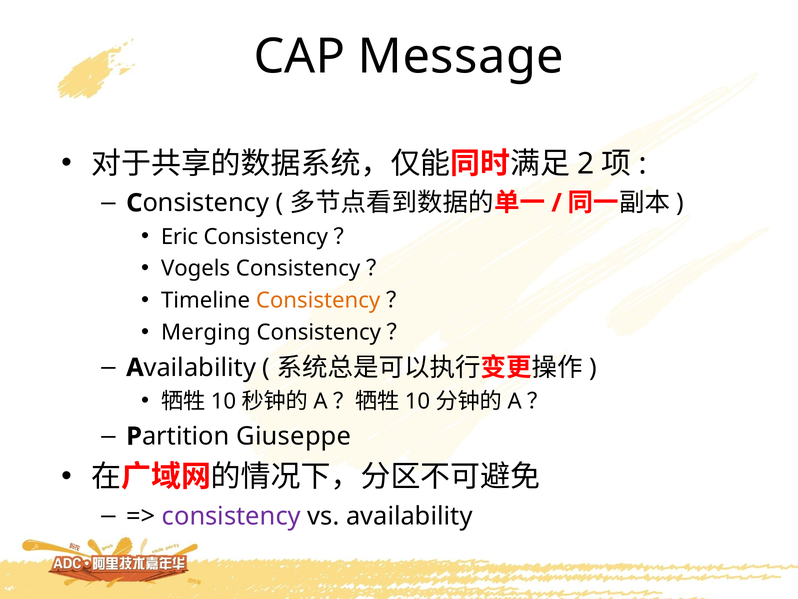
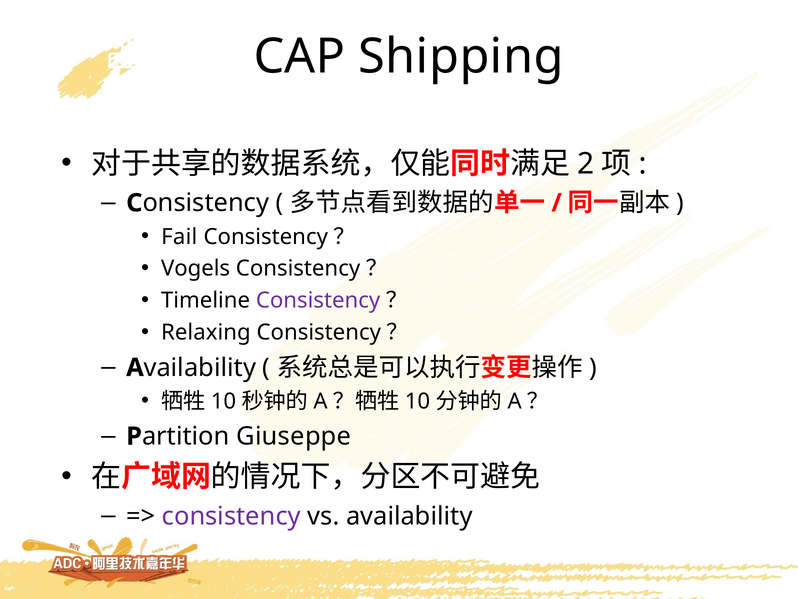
Message: Message -> Shipping (461, 57)
Eric: Eric -> Fail (179, 236)
Consistency colour: orange -> purple (318, 300)
Merging: Merging -> Relaxing (206, 332)
